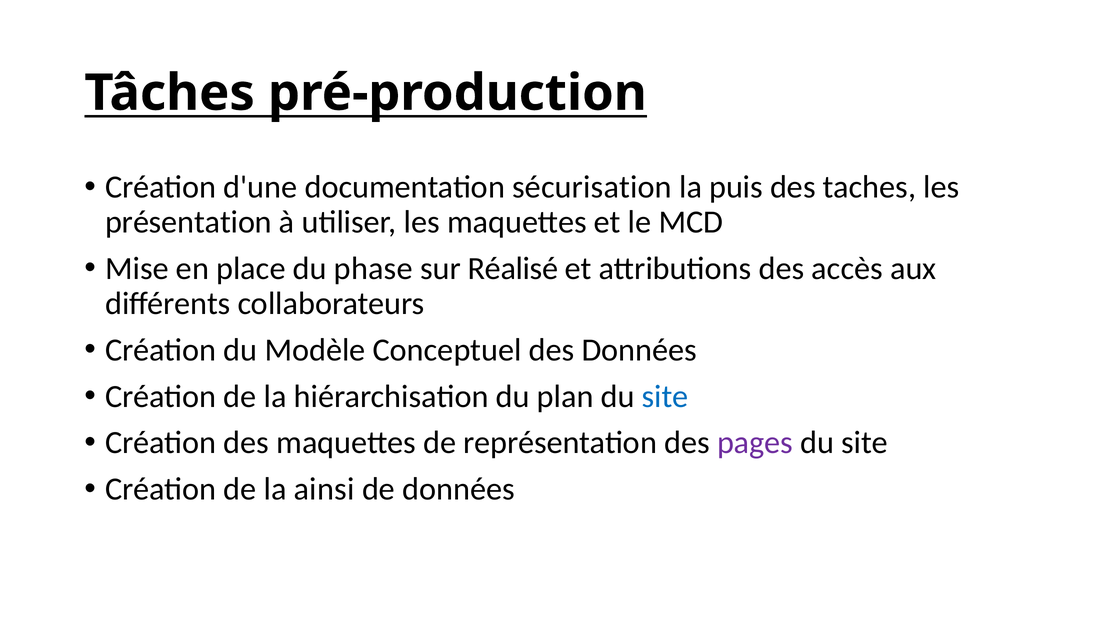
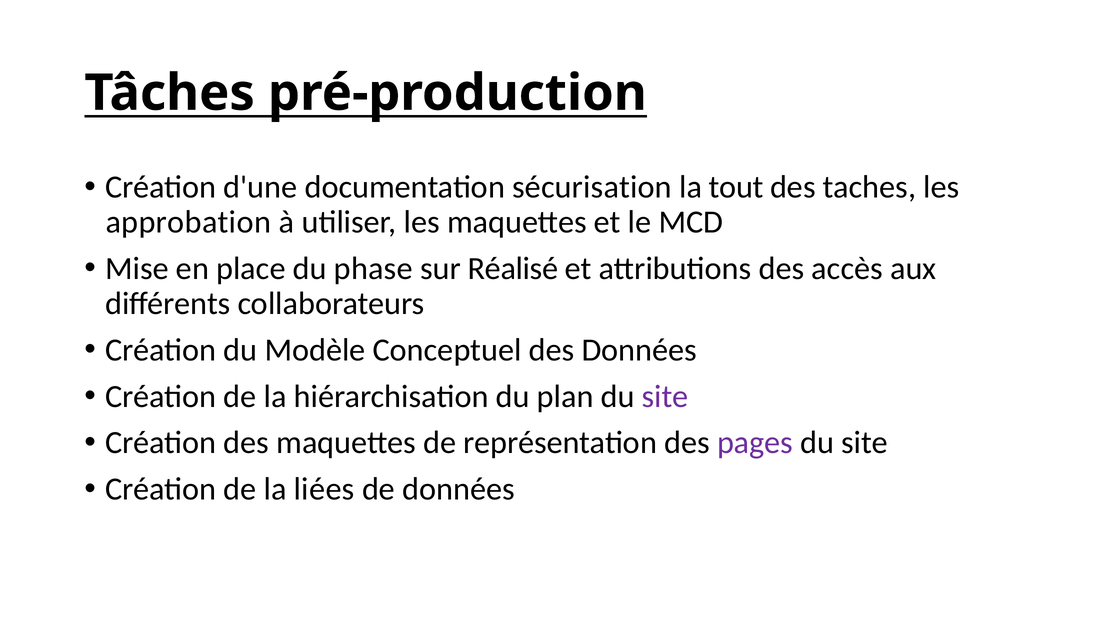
puis: puis -> tout (736, 187)
présentation: présentation -> approbation (188, 222)
site colour: blue -> purple (665, 396)
ainsi: ainsi -> liées (324, 489)
